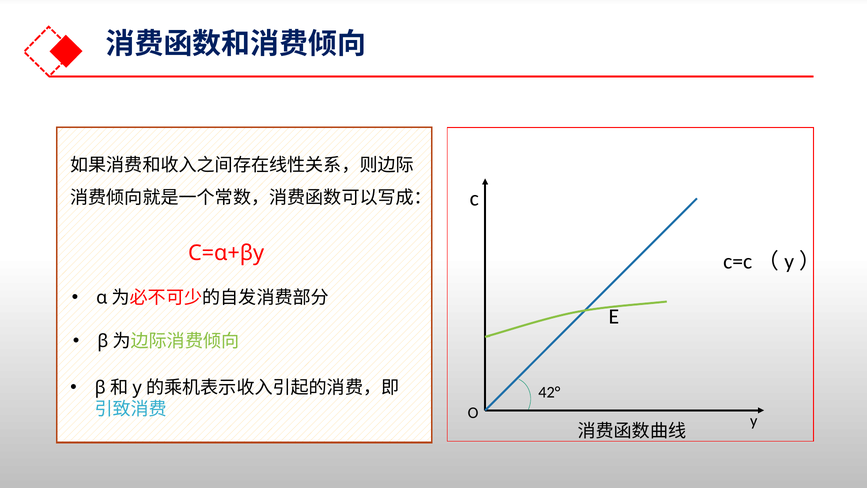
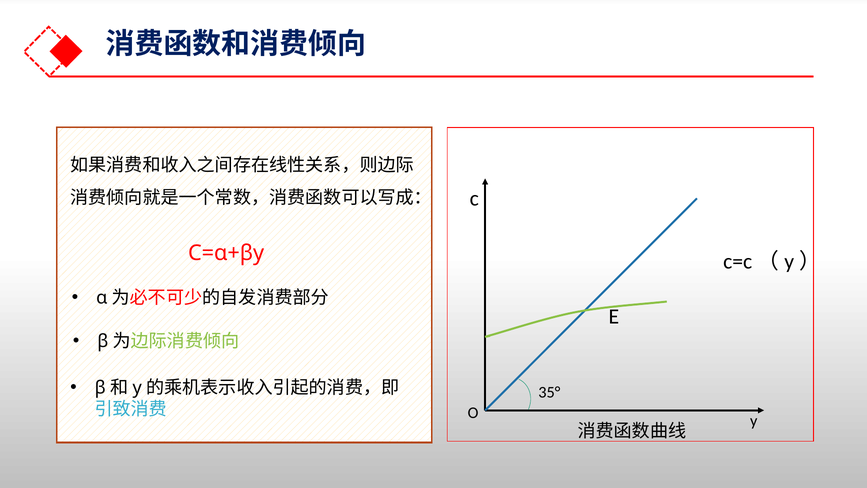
42°: 42° -> 35° (549, 392)
